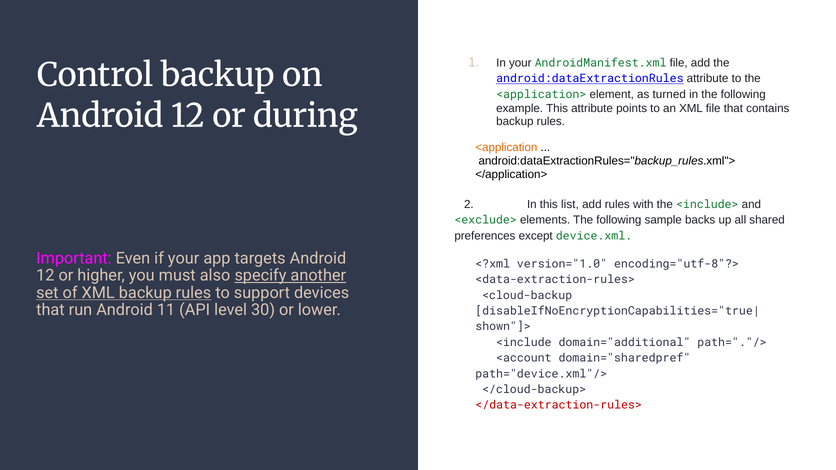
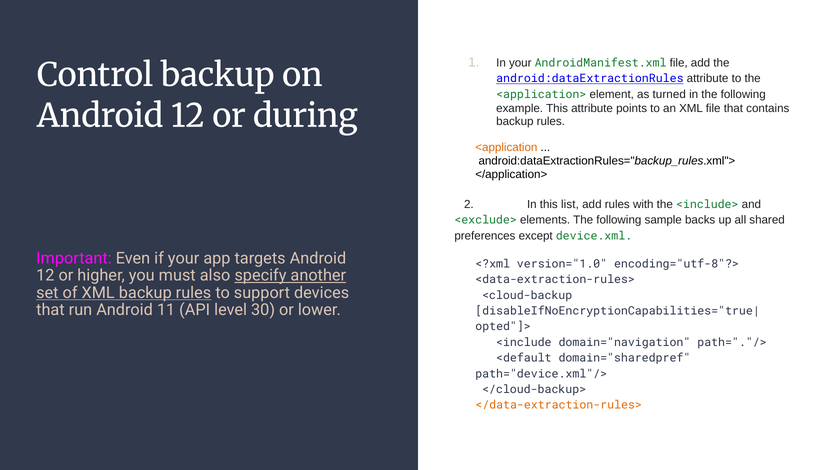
shown"]>: shown"]> -> opted"]> (503, 327)
domain="additional: domain="additional -> domain="navigation (624, 343)
<account: <account -> <default (524, 358)
</data-extraction-rules> colour: red -> orange (559, 405)
